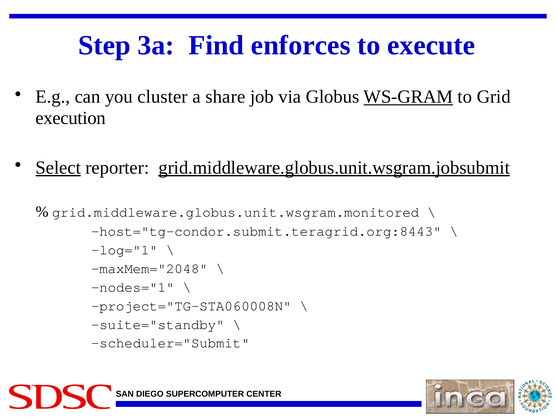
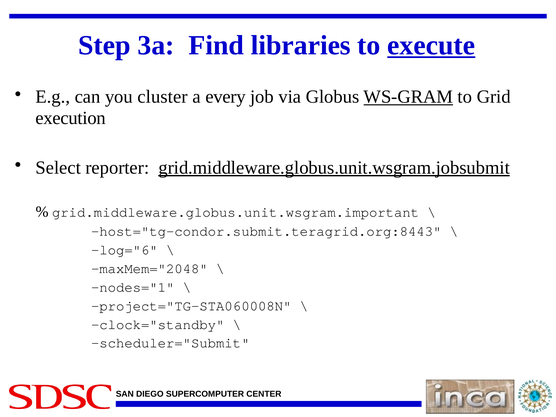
enforces: enforces -> libraries (301, 45)
execute underline: none -> present (431, 45)
share: share -> every (226, 97)
Select underline: present -> none (58, 168)
grid.middleware.globus.unit.wsgram.monitored: grid.middleware.globus.unit.wsgram.monitored -> grid.middleware.globus.unit.wsgram.important (236, 212)
log="1: log="1 -> log="6 (125, 250)
suite="standby: suite="standby -> clock="standby (158, 324)
